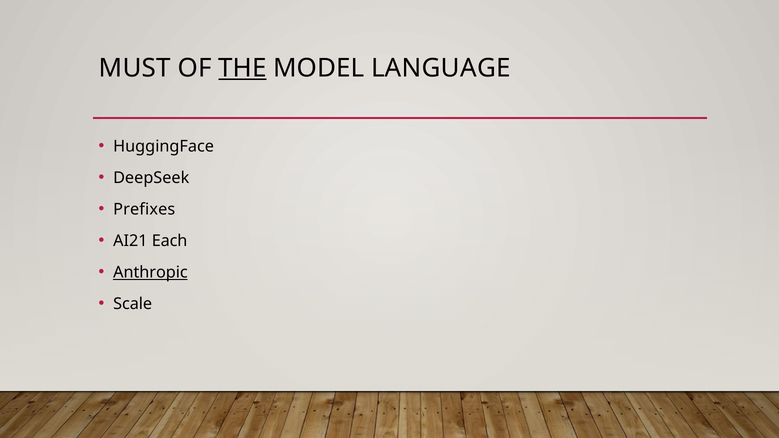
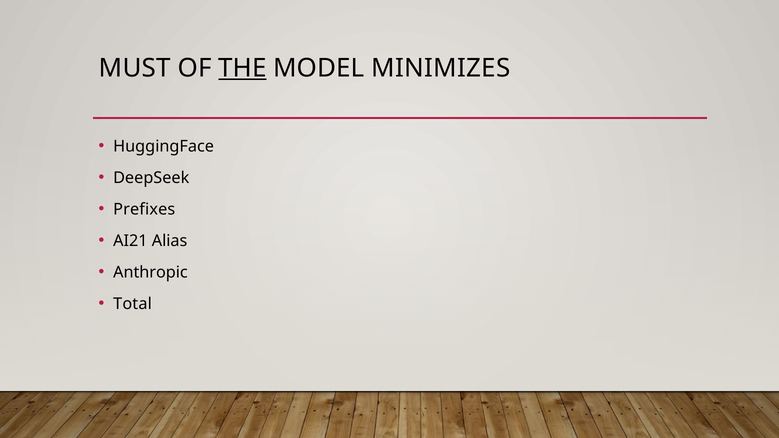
LANGUAGE: LANGUAGE -> MINIMIZES (441, 68)
Each: Each -> Alias (170, 241)
Anthropic underline: present -> none (150, 272)
Scale: Scale -> Total (133, 304)
